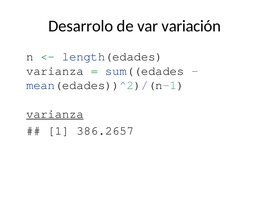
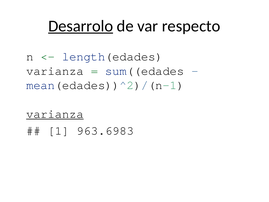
Desarrolo underline: none -> present (81, 26)
variación: variación -> respecto (191, 26)
386.2657: 386.2657 -> 963.6983 (105, 131)
